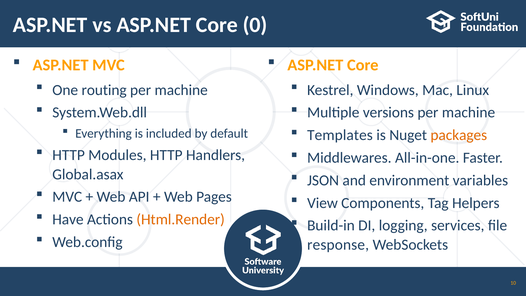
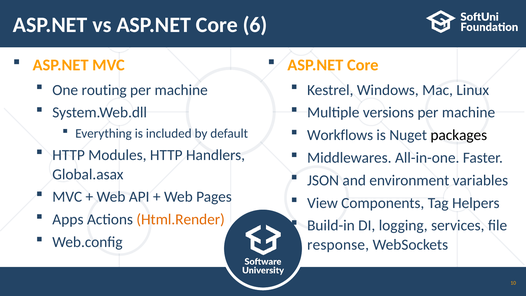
0: 0 -> 6 (255, 25)
Templates: Templates -> Workflows (340, 135)
packages colour: orange -> black (459, 135)
Have: Have -> Apps (68, 219)
